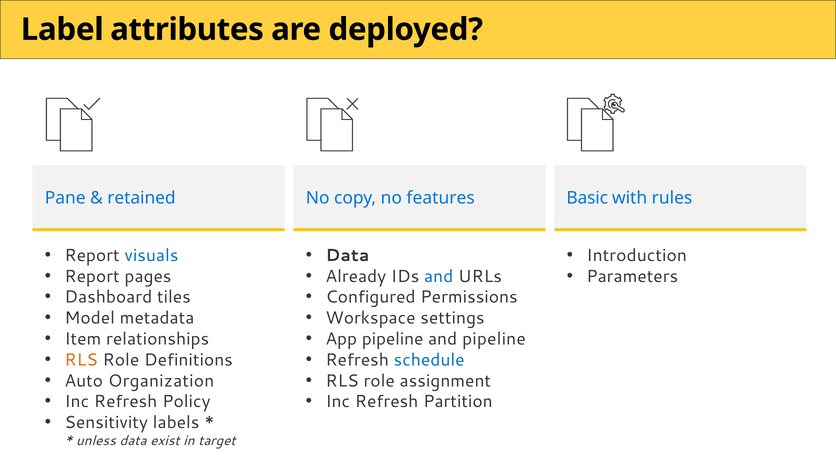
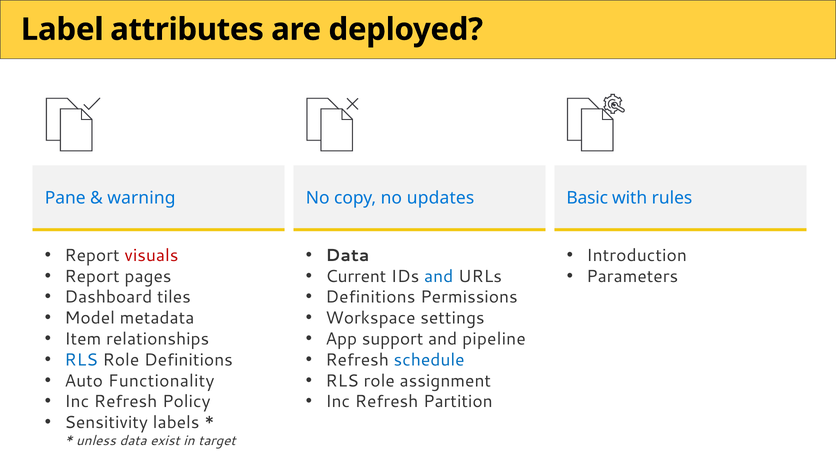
retained: retained -> warning (141, 198)
features: features -> updates (441, 198)
visuals colour: blue -> red (151, 255)
Already: Already -> Current (356, 276)
Configured: Configured -> Definitions (370, 297)
App pipeline: pipeline -> support (393, 339)
RLS colour: orange -> blue (81, 360)
Organization: Organization -> Functionality (161, 381)
